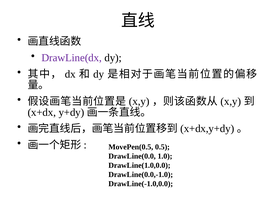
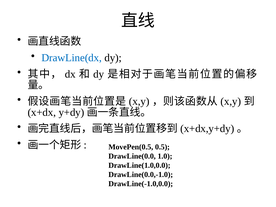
DrawLine(dx colour: purple -> blue (72, 58)
